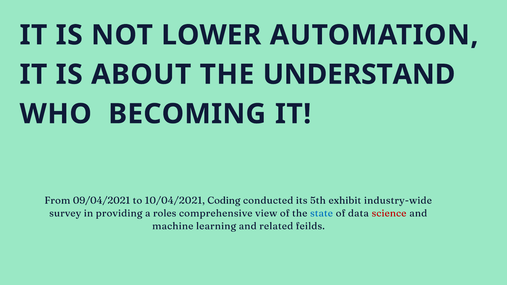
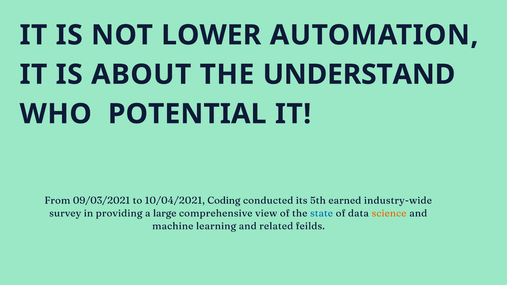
BECOMING: BECOMING -> POTENTIAL (187, 114)
09/04/2021: 09/04/2021 -> 09/03/2021 (101, 201)
exhibit: exhibit -> earned (345, 201)
roles: roles -> large (165, 213)
science colour: red -> orange (389, 213)
